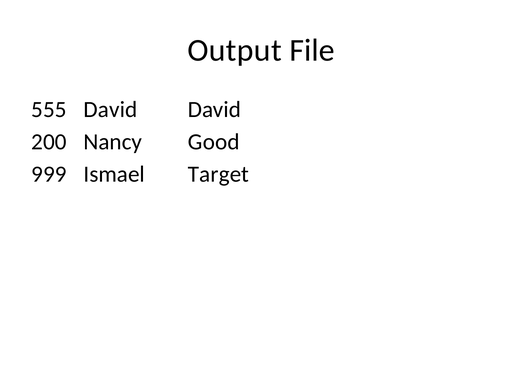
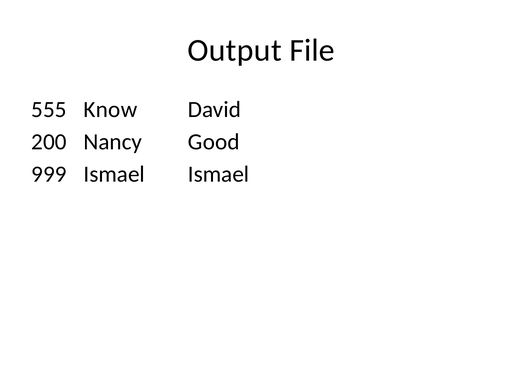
555 David: David -> Know (110, 110)
Ismael Target: Target -> Ismael (219, 174)
